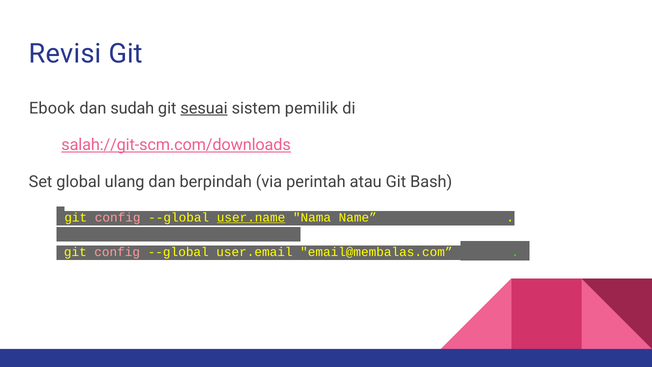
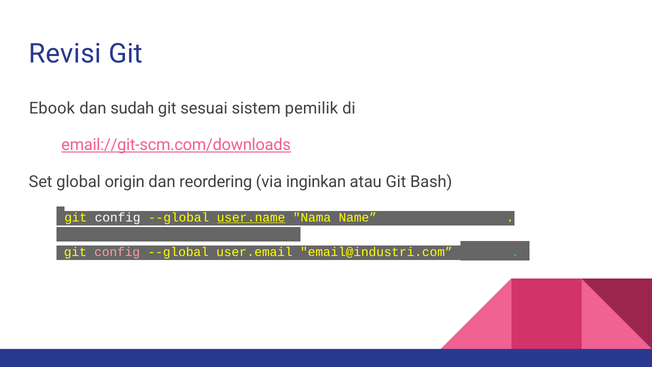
sesuai underline: present -> none (204, 108)
salah://git-scm.com/downloads: salah://git-scm.com/downloads -> email://git-scm.com/downloads (176, 145)
ulang: ulang -> origin (125, 182)
berpindah: berpindah -> reordering (216, 182)
perintah: perintah -> inginkan (316, 182)
config colour: pink -> white (118, 217)
email@membalas.com: email@membalas.com -> email@industri.com (376, 252)
